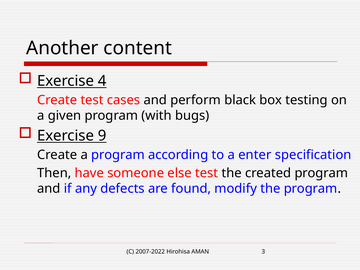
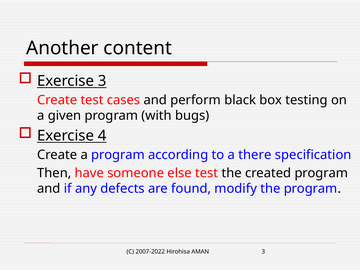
Exercise 4: 4 -> 3 (102, 81)
9: 9 -> 4 (102, 136)
enter: enter -> there (255, 155)
